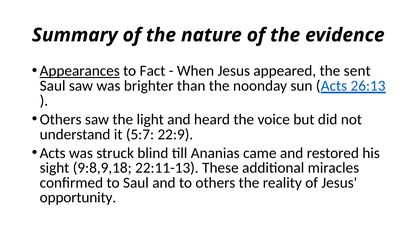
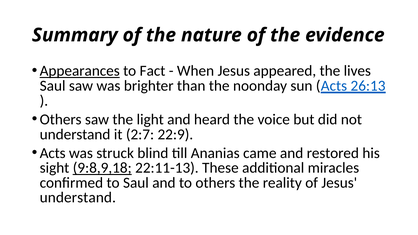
sent: sent -> lives (357, 71)
5:7: 5:7 -> 2:7 (140, 134)
9:8,9,18 underline: none -> present (102, 168)
opportunity: opportunity -> understand (78, 198)
